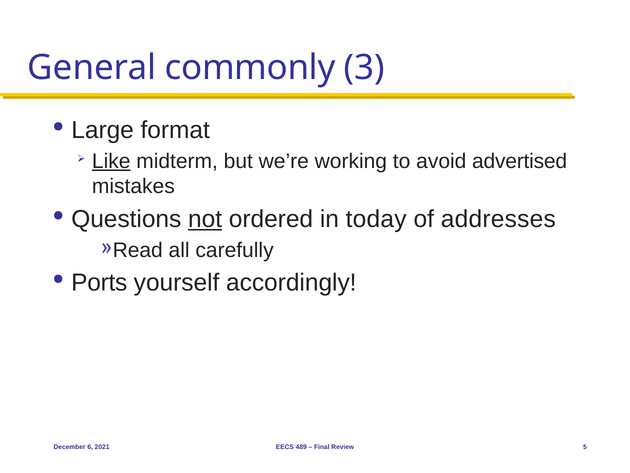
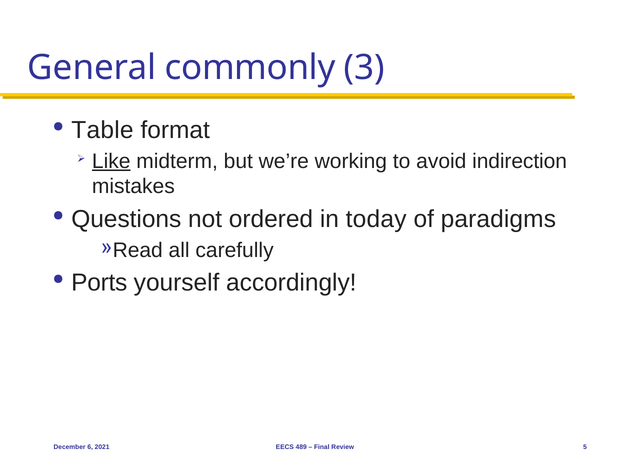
Large: Large -> Table (102, 130)
advertised: advertised -> indirection (520, 161)
not underline: present -> none (205, 219)
addresses: addresses -> paradigms (498, 219)
